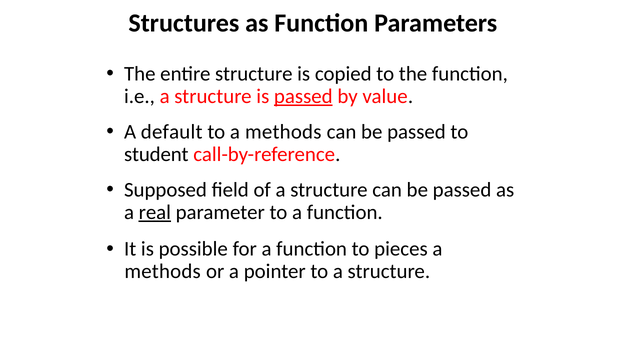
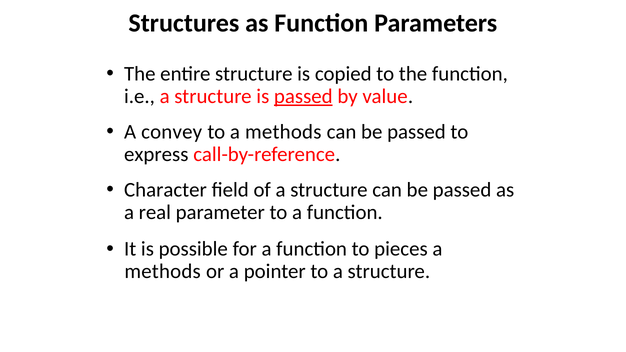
default: default -> convey (172, 132)
student: student -> express (156, 154)
Supposed: Supposed -> Character (165, 190)
real underline: present -> none (155, 212)
